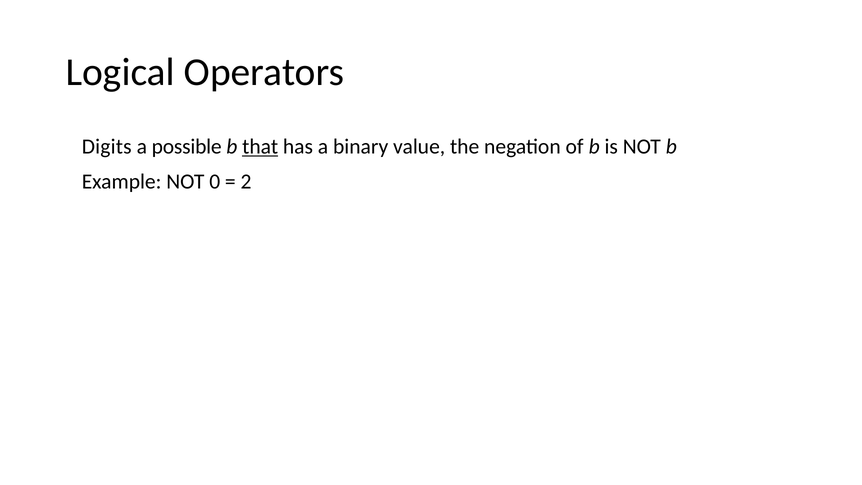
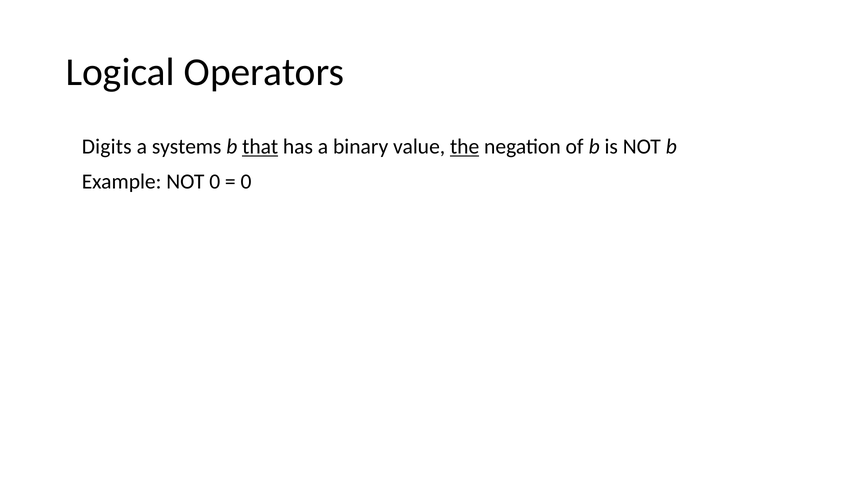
possible: possible -> systems (187, 147)
the underline: none -> present (465, 147)
2: 2 -> 0 (246, 182)
